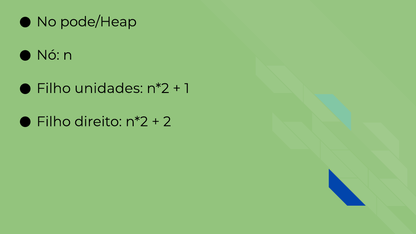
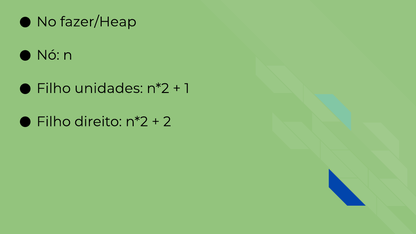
pode/Heap: pode/Heap -> fazer/Heap (98, 22)
